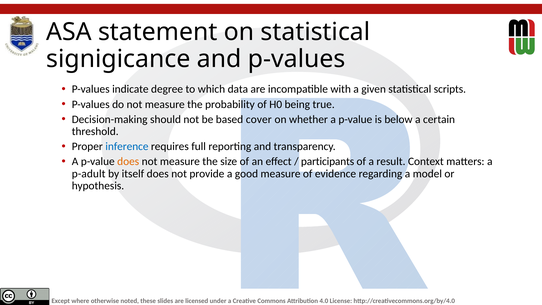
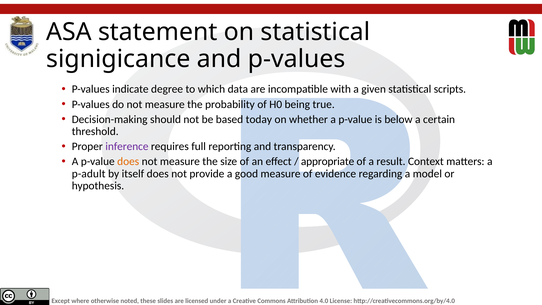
cover: cover -> today (259, 119)
inference colour: blue -> purple (127, 146)
participants: participants -> appropriate (328, 161)
